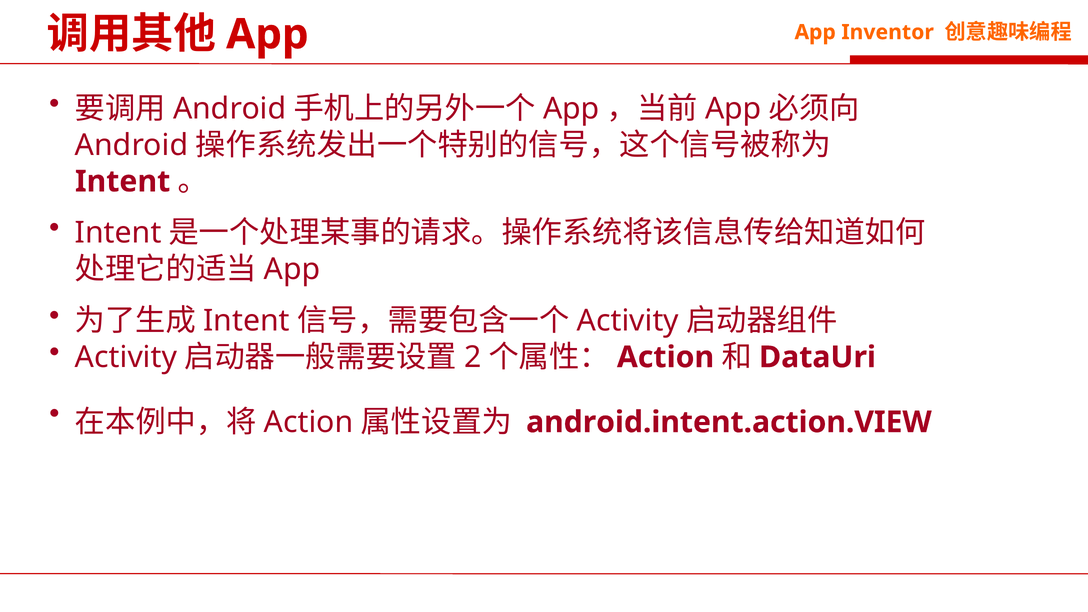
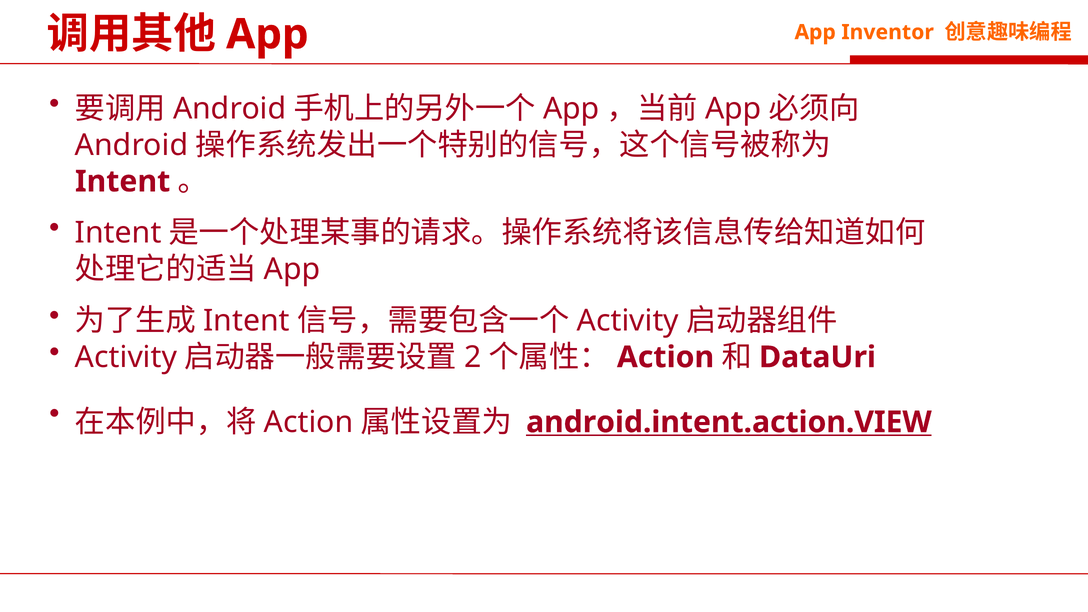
android.intent.action.VIEW underline: none -> present (729, 422)
